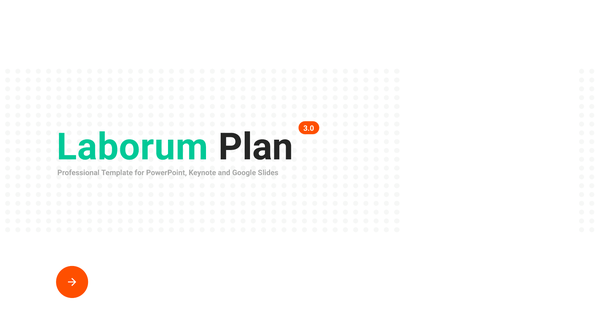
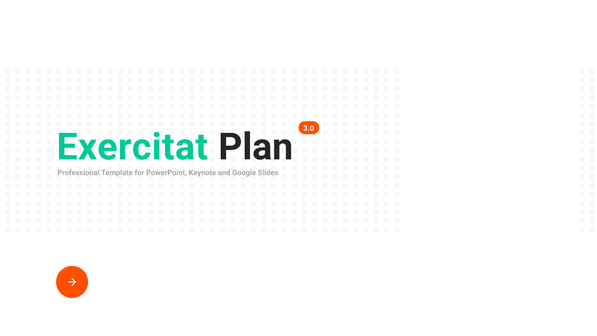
Laborum: Laborum -> Exercitat (132, 147)
